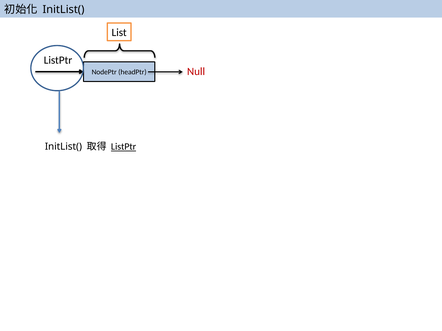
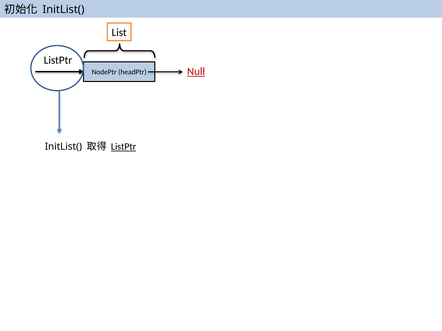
Null underline: none -> present (196, 72)
